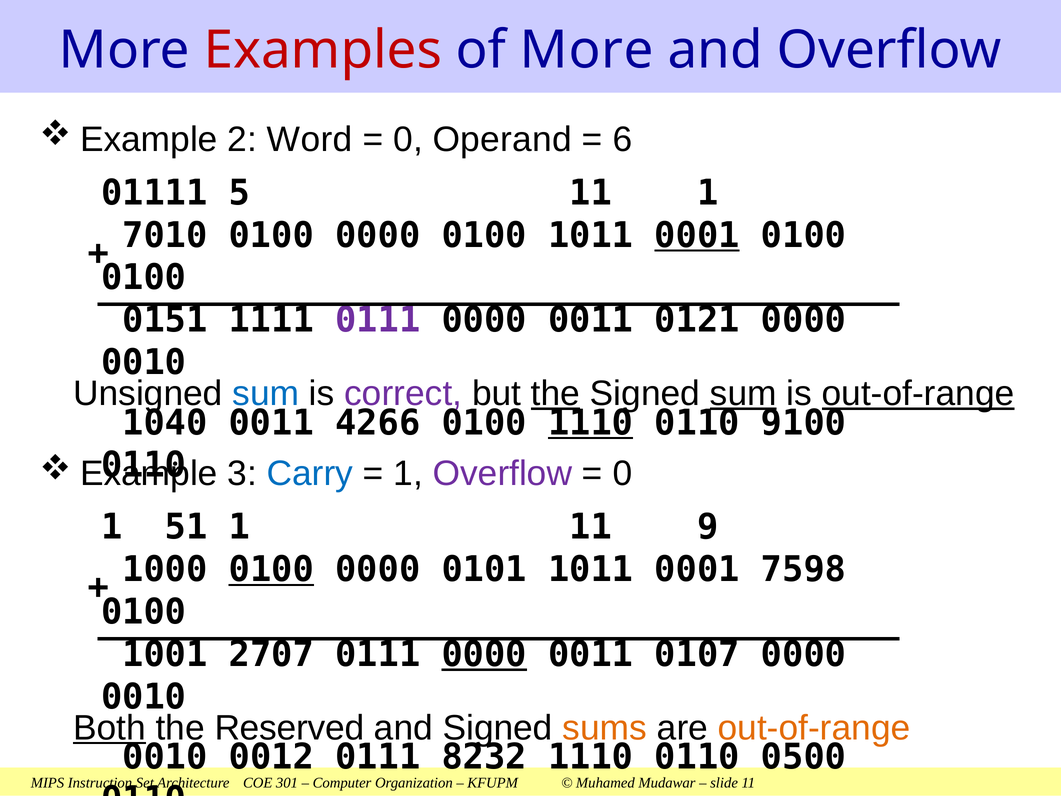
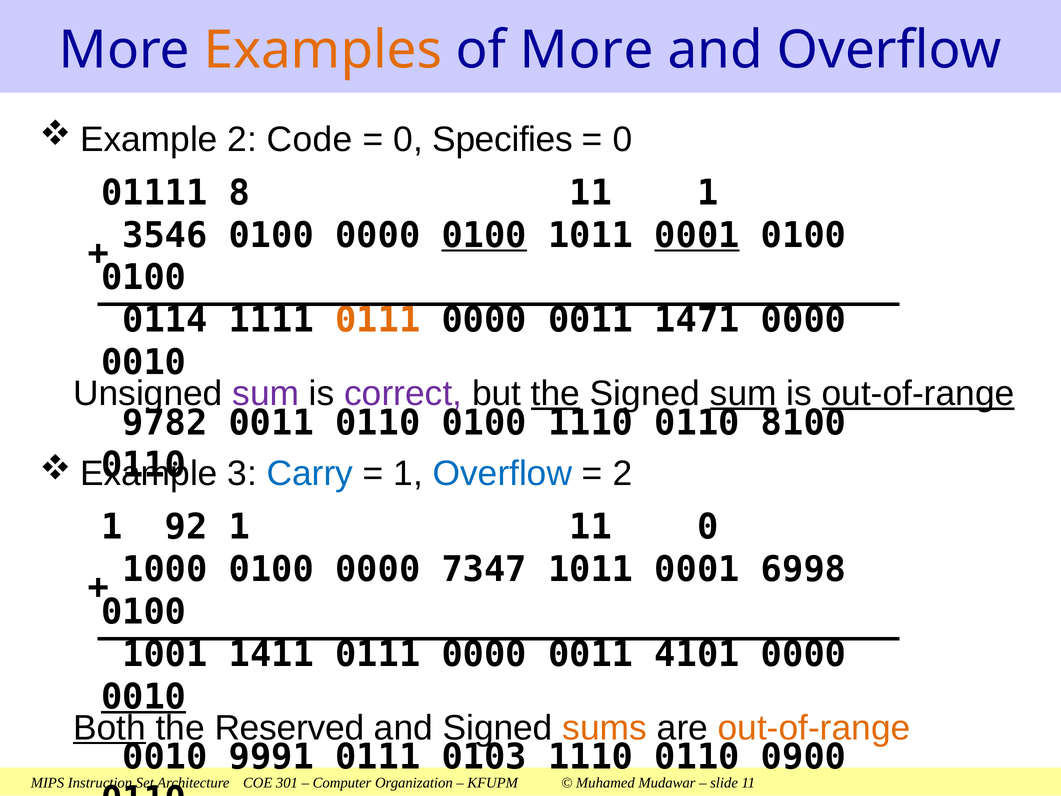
Examples colour: red -> orange (323, 50)
Word: Word -> Code (310, 139)
Operand: Operand -> Specifies (503, 139)
6: 6 -> 0 (622, 139)
5: 5 -> 8 (239, 193)
7010: 7010 -> 3546 (165, 235)
0100 underline: none -> present (484, 235)
0151: 0151 -> 0114 (165, 320)
0111 colour: purple -> orange (378, 320)
0121: 0121 -> 1471 (697, 320)
sum colour: blue -> purple (266, 393)
1040: 1040 -> 9782 (165, 423)
0011 4266: 4266 -> 0110 (378, 423)
1110 underline: present -> none (591, 423)
9100: 9100 -> 8100 (804, 423)
Overflow colour: purple -> blue (502, 474)
0: 0 -> 2 (622, 474)
51: 51 -> 92 (186, 527)
11 9: 9 -> 0 (708, 527)
0100 underline: present -> none (271, 569)
0101: 0101 -> 7347 (484, 569)
7598: 7598 -> 6998 (804, 569)
2707: 2707 -> 1411 (271, 654)
0000 underline: present -> none (484, 654)
0107: 0107 -> 4101 (697, 654)
0010 underline: none -> present (144, 697)
0012: 0012 -> 9991 (271, 757)
8232: 8232 -> 0103 (484, 757)
0500: 0500 -> 0900 (804, 757)
